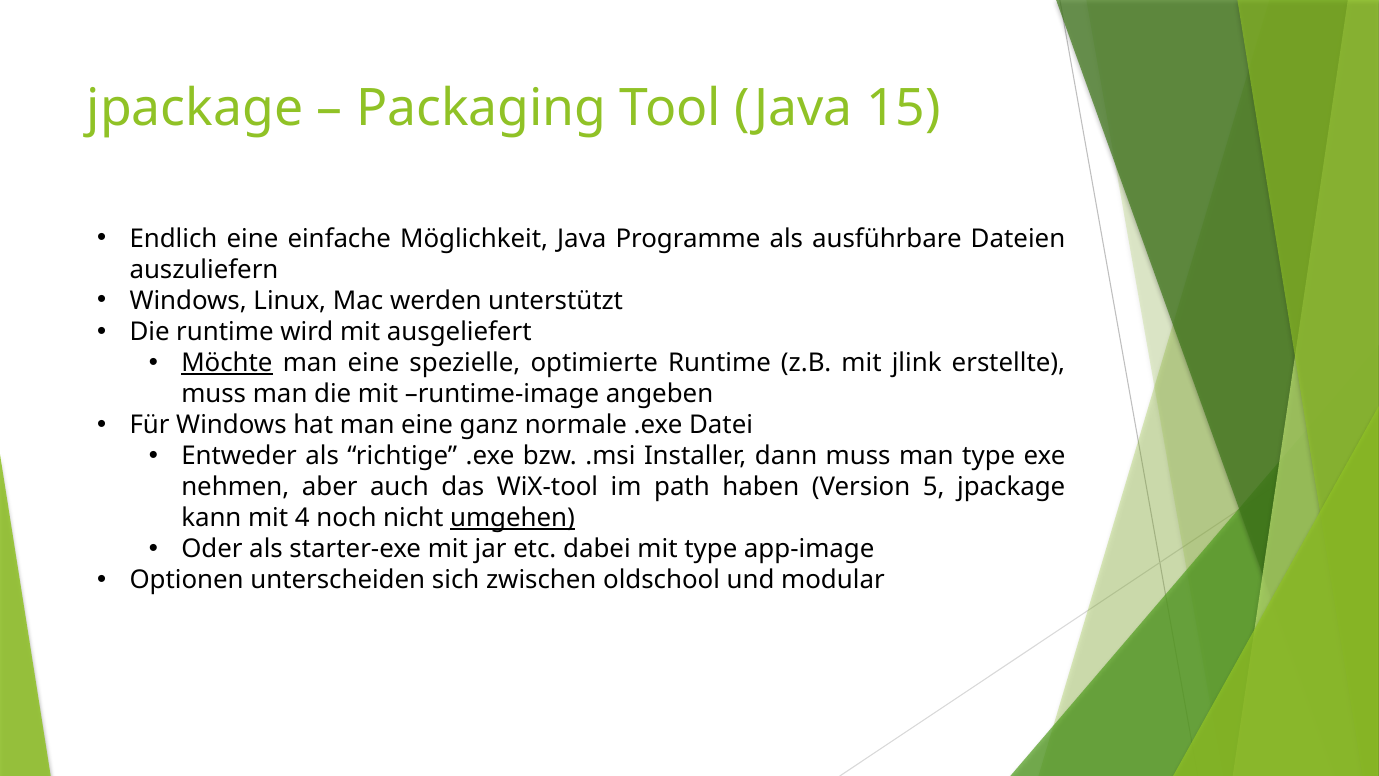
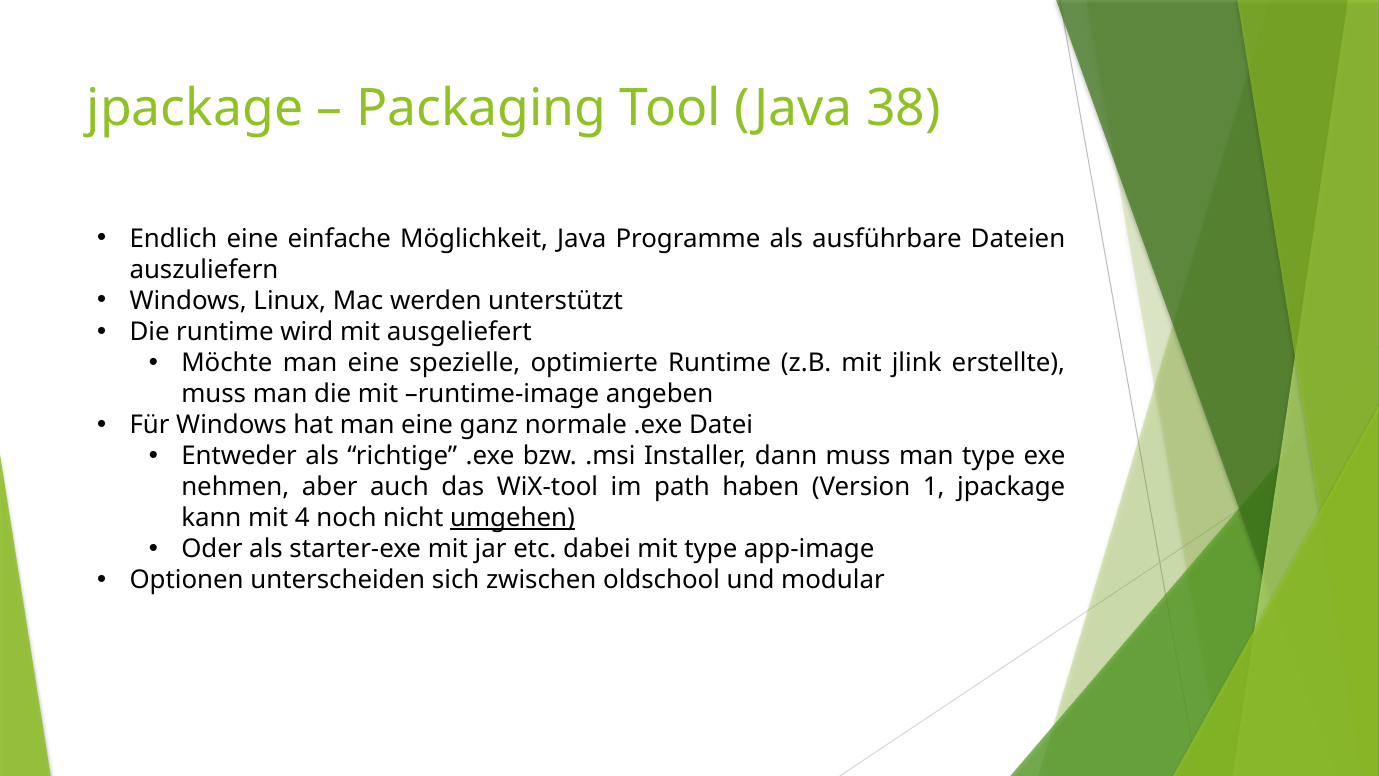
15: 15 -> 38 (904, 109)
Möchte underline: present -> none (227, 363)
5: 5 -> 1 (934, 487)
